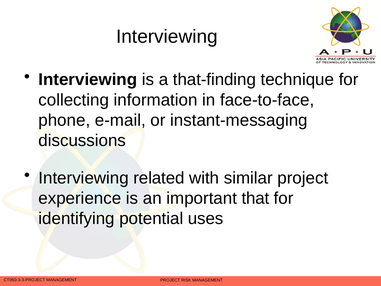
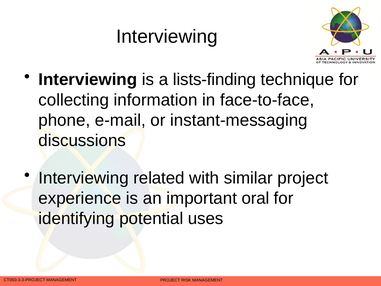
that-finding: that-finding -> lists-finding (214, 80)
that: that -> oral (255, 198)
